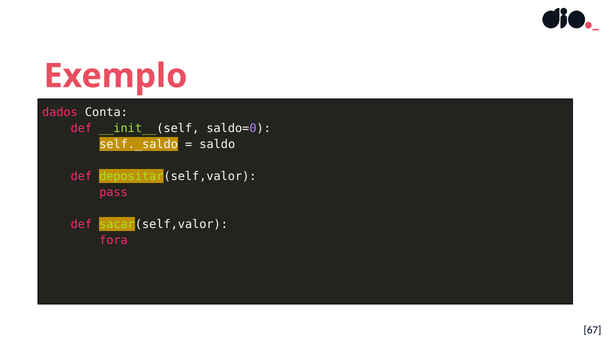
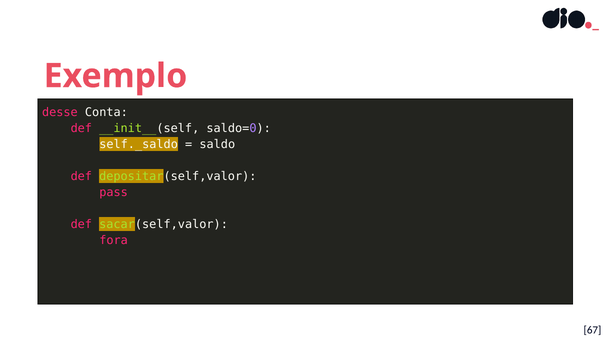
dados: dados -> desse (60, 112)
